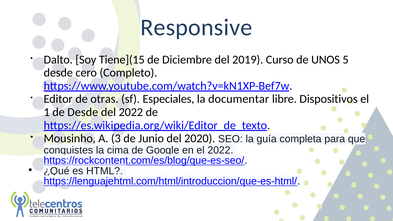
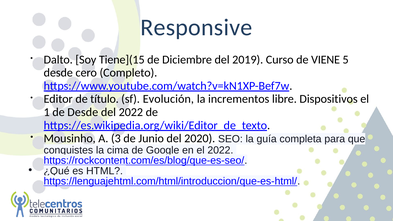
UNOS: UNOS -> VIENE (326, 60)
otras: otras -> título (105, 99)
Especiales: Especiales -> Evolución (168, 99)
documentar: documentar -> incrementos (239, 99)
